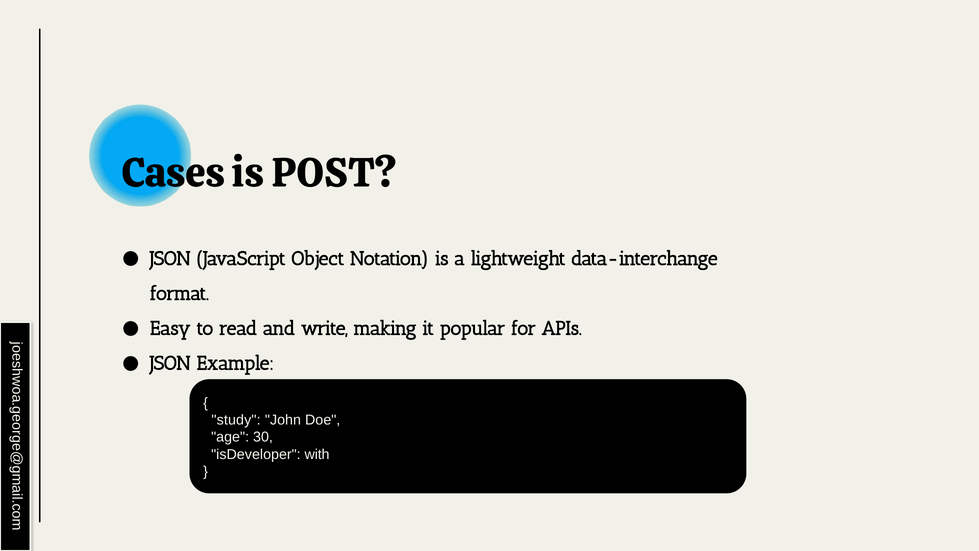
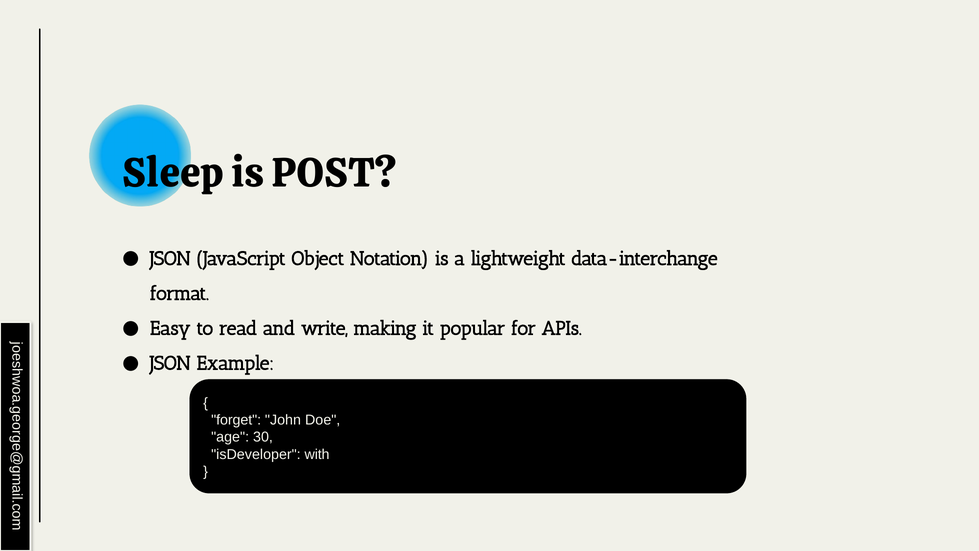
Cases: Cases -> Sleep (173, 173)
study: study -> forget (236, 420)
